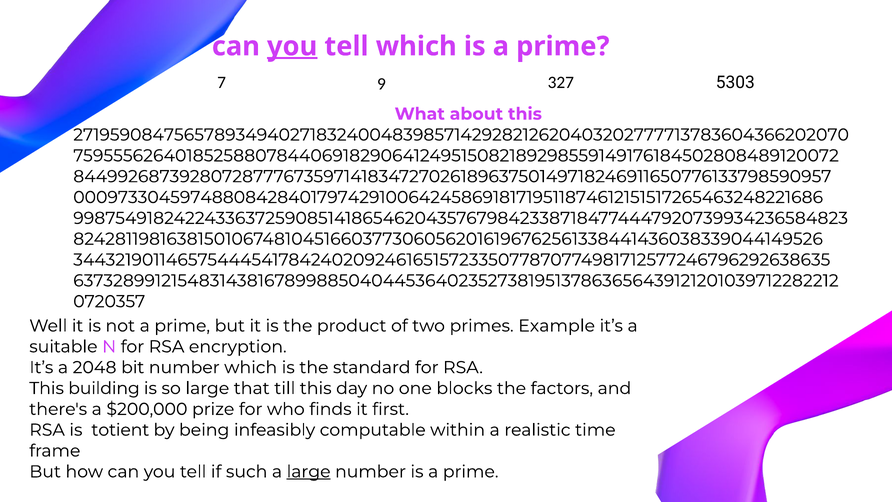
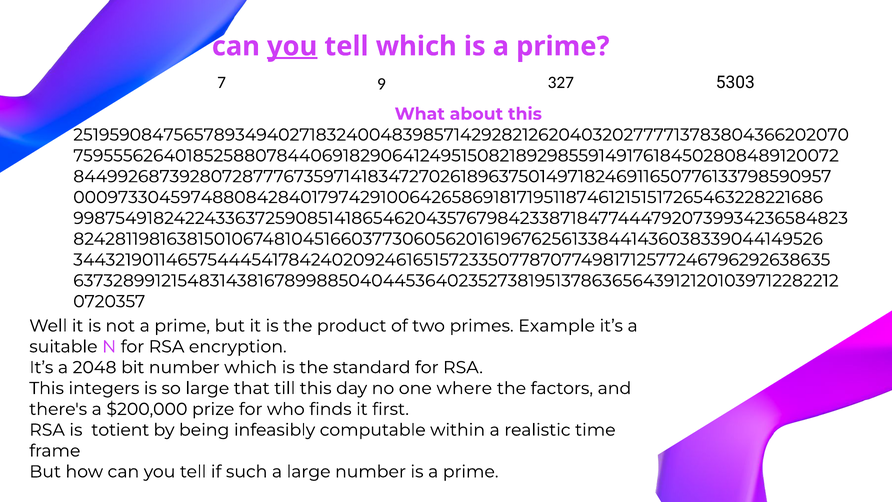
2719590847565789349402718324004839857142928212620403202777713783604366202070: 2719590847565789349402718324004839857142928212620403202777713783604366202070 -> 2519590847565789349402718324004839857142928212620403202777713783804366202070 (461, 135)
0009733045974880842840179742910064245869181719511874612151517265463248221686: 0009733045974880842840179742910064245869181719511874612151517265463248221686 -> 0009733045974880842840179742910064265869181719511874612151517265463228221686 (448, 197)
building: building -> integers (104, 388)
blocks: blocks -> where (464, 388)
large underline: present -> none (309, 471)
